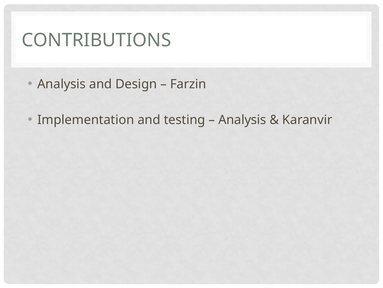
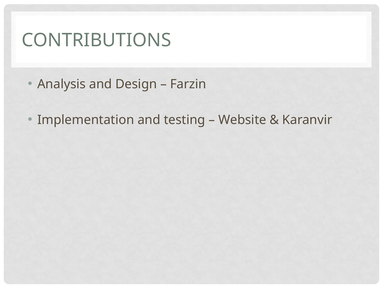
Analysis: Analysis -> Website (242, 120)
